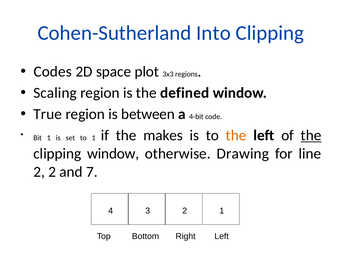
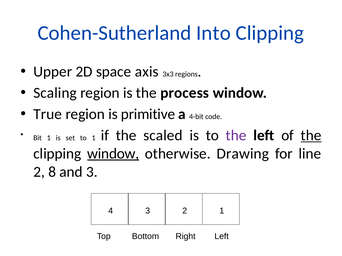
Codes: Codes -> Upper (53, 72)
plot: plot -> axis (147, 72)
defined: defined -> process (185, 93)
between: between -> primitive (148, 114)
makes: makes -> scaled (163, 136)
the colour: orange -> purple (236, 136)
window underline: none -> present (113, 154)
2 2: 2 -> 8 (52, 172)
and 7: 7 -> 3 (92, 172)
